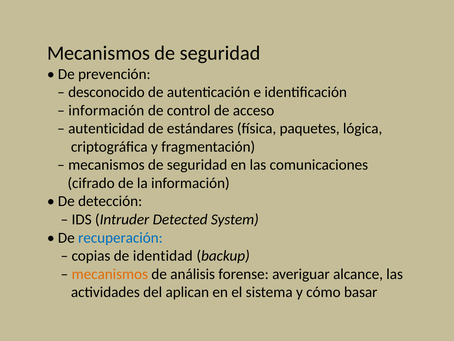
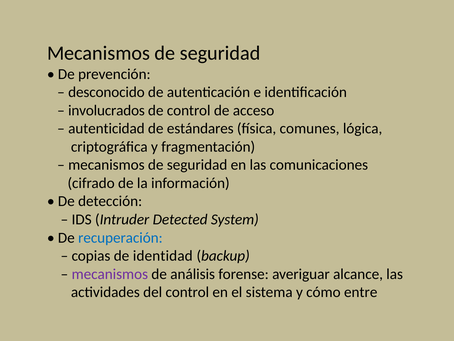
información: información -> involucrados (106, 110)
paquetes: paquetes -> comunes (310, 128)
mecanismos colour: orange -> purple (110, 274)
del aplican: aplican -> control (187, 292)
basar: basar -> entre (361, 292)
